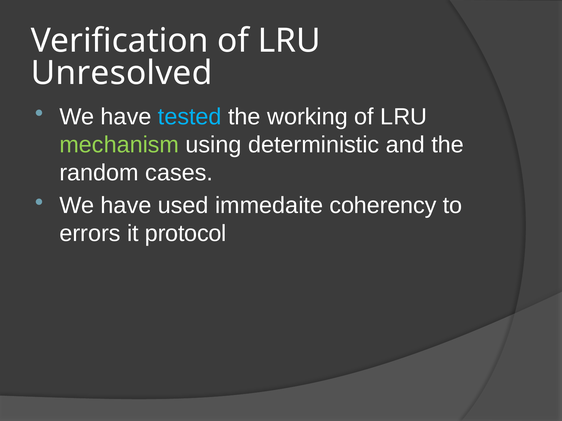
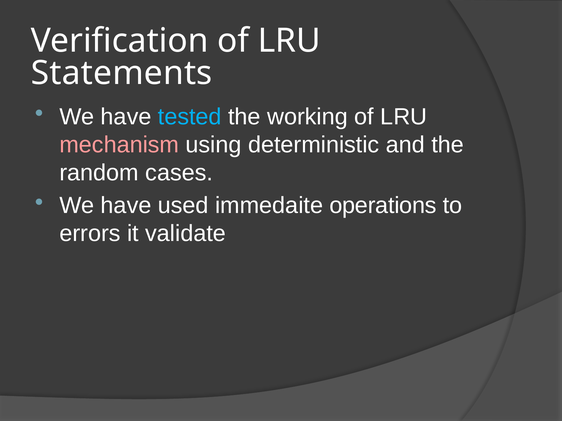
Unresolved: Unresolved -> Statements (122, 73)
mechanism colour: light green -> pink (119, 145)
coherency: coherency -> operations (383, 206)
protocol: protocol -> validate (186, 234)
